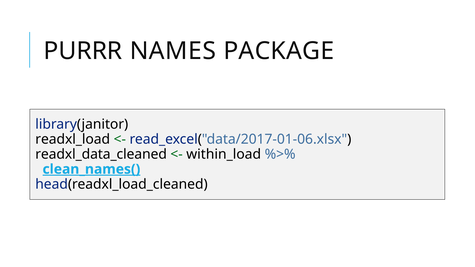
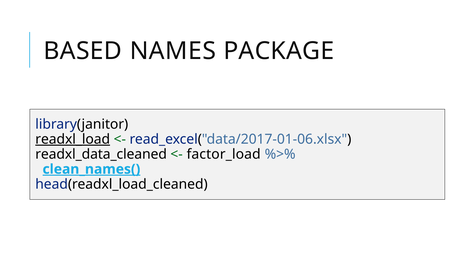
PURRR: PURRR -> BASED (83, 51)
readxl_load underline: none -> present (73, 139)
within_load: within_load -> factor_load (224, 154)
